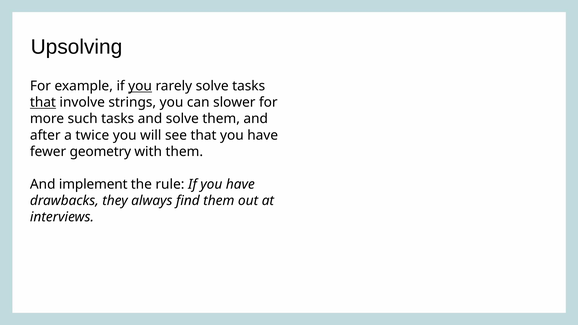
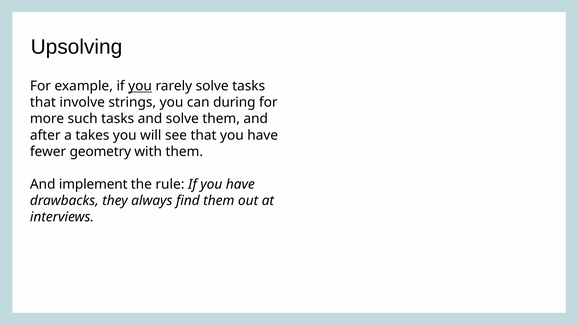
that underline: present -> none (43, 102)
slower: slower -> during (234, 102)
twice: twice -> takes (92, 135)
